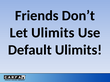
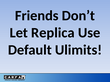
Let Ulimits: Ulimits -> Replica (53, 33)
